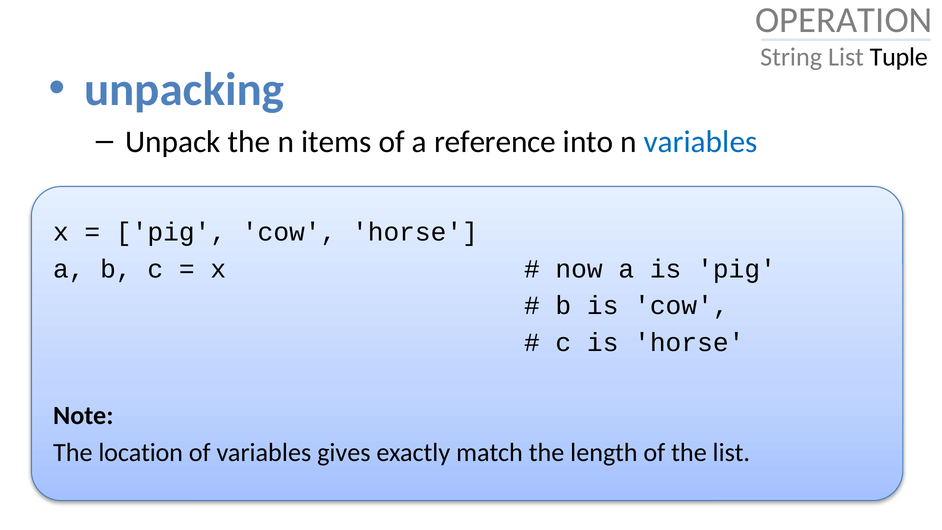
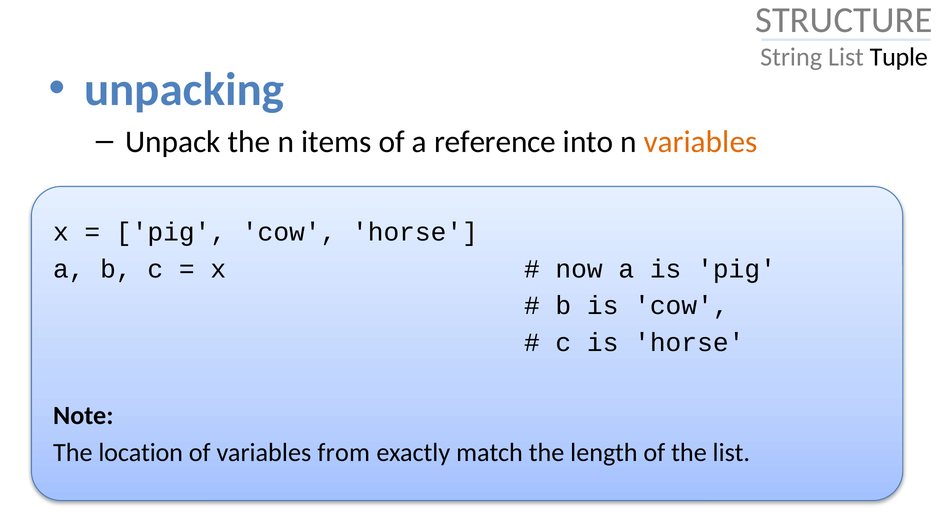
OPERATION: OPERATION -> STRUCTURE (844, 20)
variables colour: blue -> orange (701, 142)
gives: gives -> from (344, 452)
